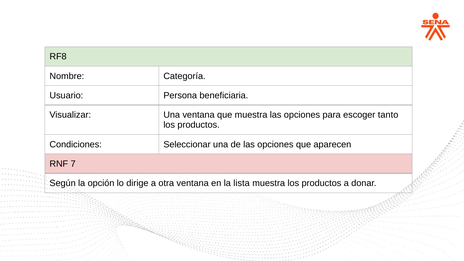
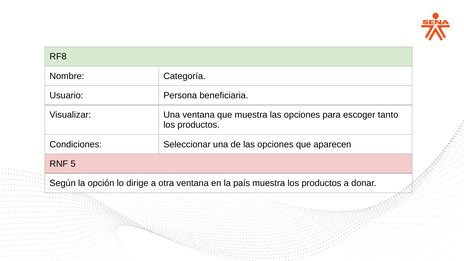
7: 7 -> 5 (73, 164)
lista: lista -> país (242, 183)
